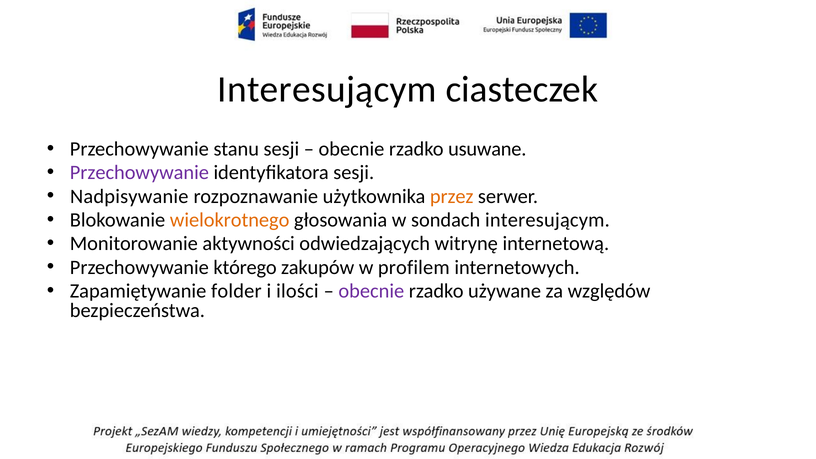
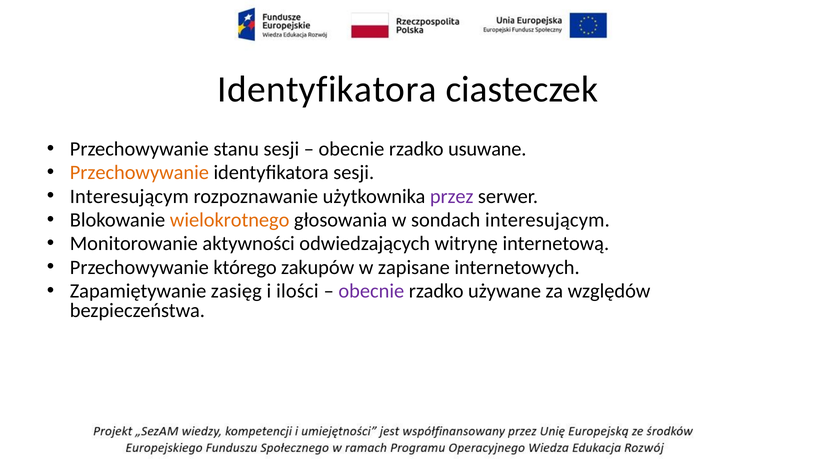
Interesującym: Interesującym -> Identyfikatora (327, 89)
Przechowywanie colour: purple -> orange (139, 173)
Nadpisywanie: Nadpisywanie -> Interesującym (129, 196)
przez colour: orange -> purple (452, 196)
profilem: profilem -> zapisane (414, 267)
folder: folder -> zasięg (236, 291)
